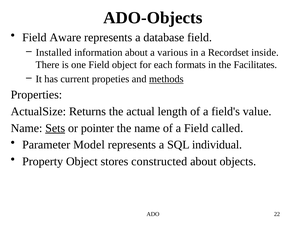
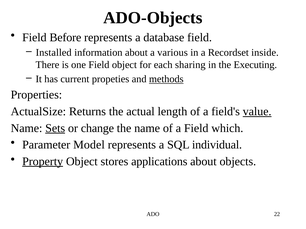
Aware: Aware -> Before (65, 38)
formats: formats -> sharing (190, 65)
Facilitates: Facilitates -> Executing (255, 65)
value underline: none -> present (257, 112)
pointer: pointer -> change (97, 128)
called: called -> which (227, 128)
Property underline: none -> present (43, 162)
constructed: constructed -> applications (159, 162)
